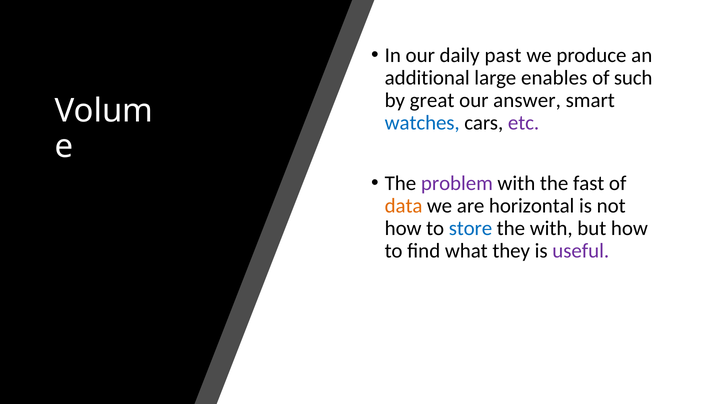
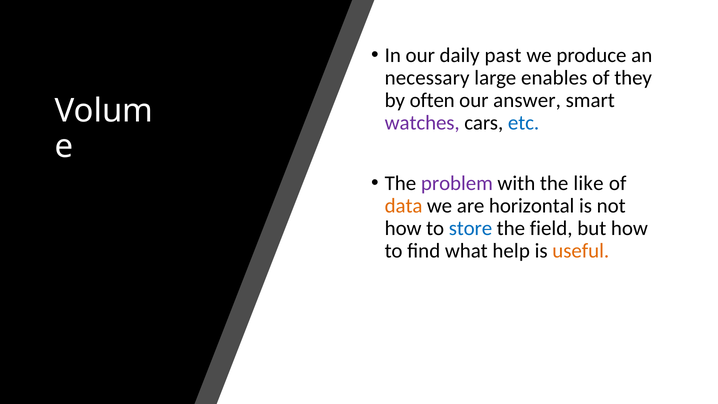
additional: additional -> necessary (427, 78)
such: such -> they (633, 78)
great: great -> often (432, 100)
watches colour: blue -> purple (422, 123)
etc colour: purple -> blue (524, 123)
fast: fast -> like (589, 183)
the with: with -> field (551, 228)
they: they -> help (511, 251)
useful colour: purple -> orange (581, 251)
